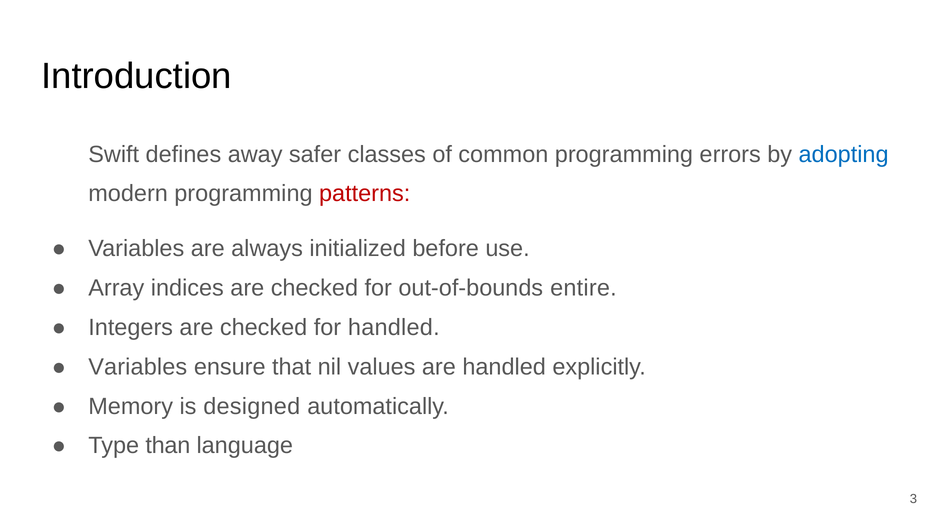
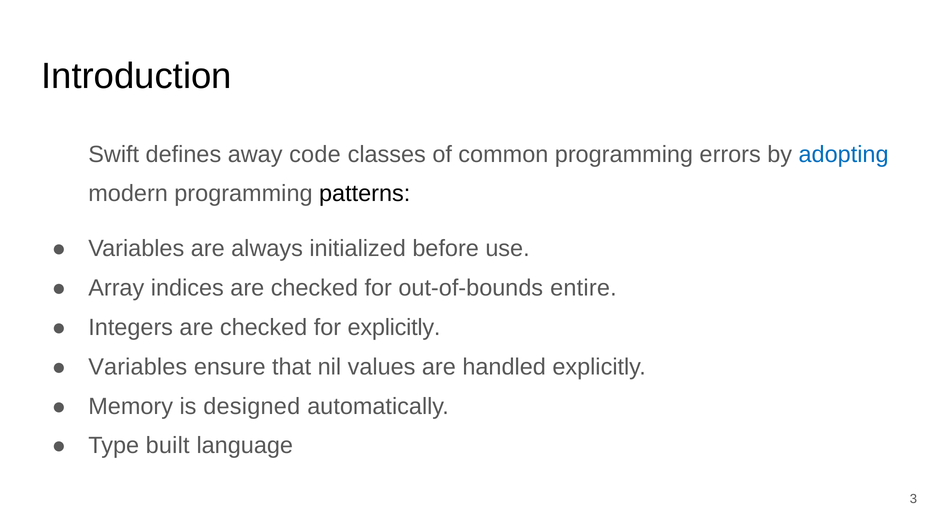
safer: safer -> code (315, 154)
patterns colour: red -> black (365, 194)
for handled: handled -> explicitly (394, 328)
than: than -> built (168, 446)
